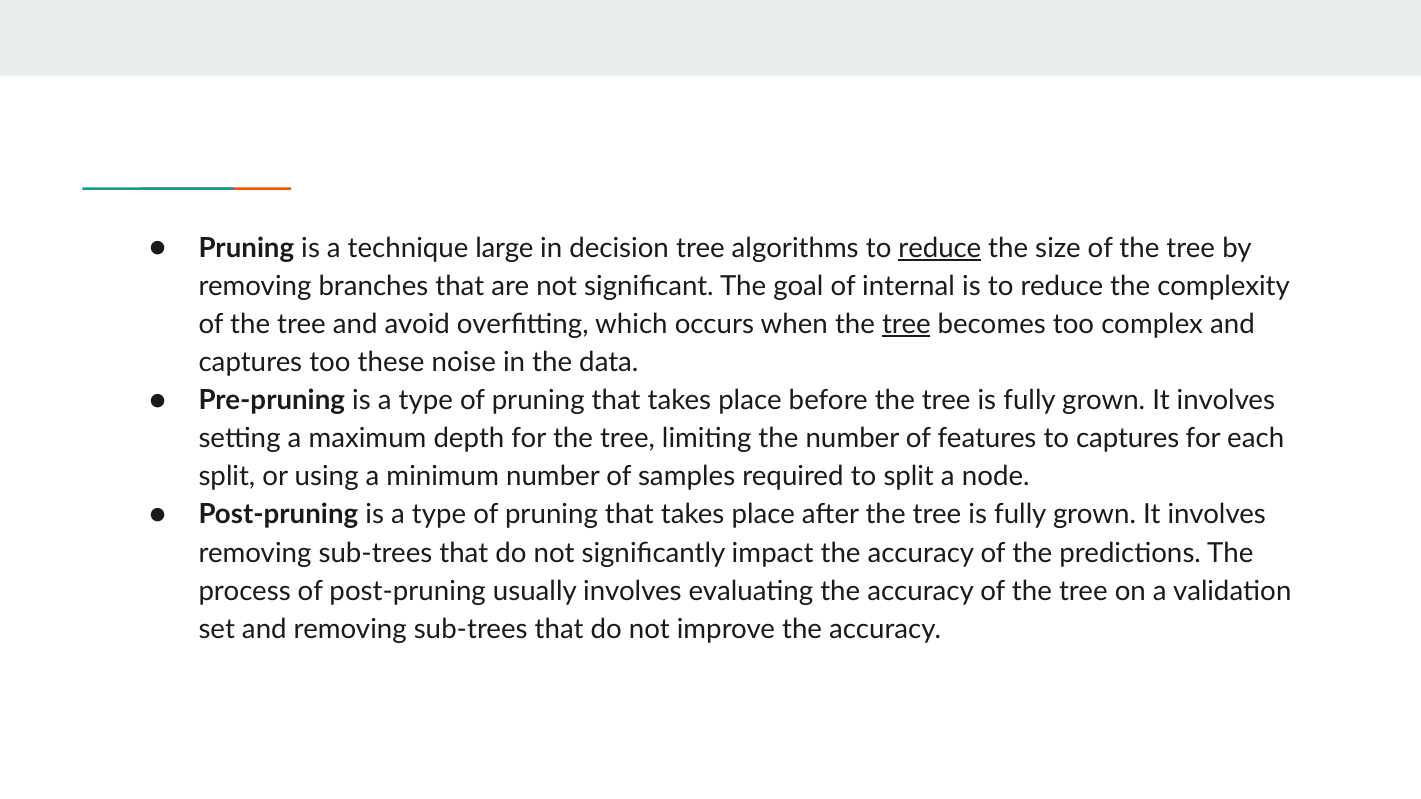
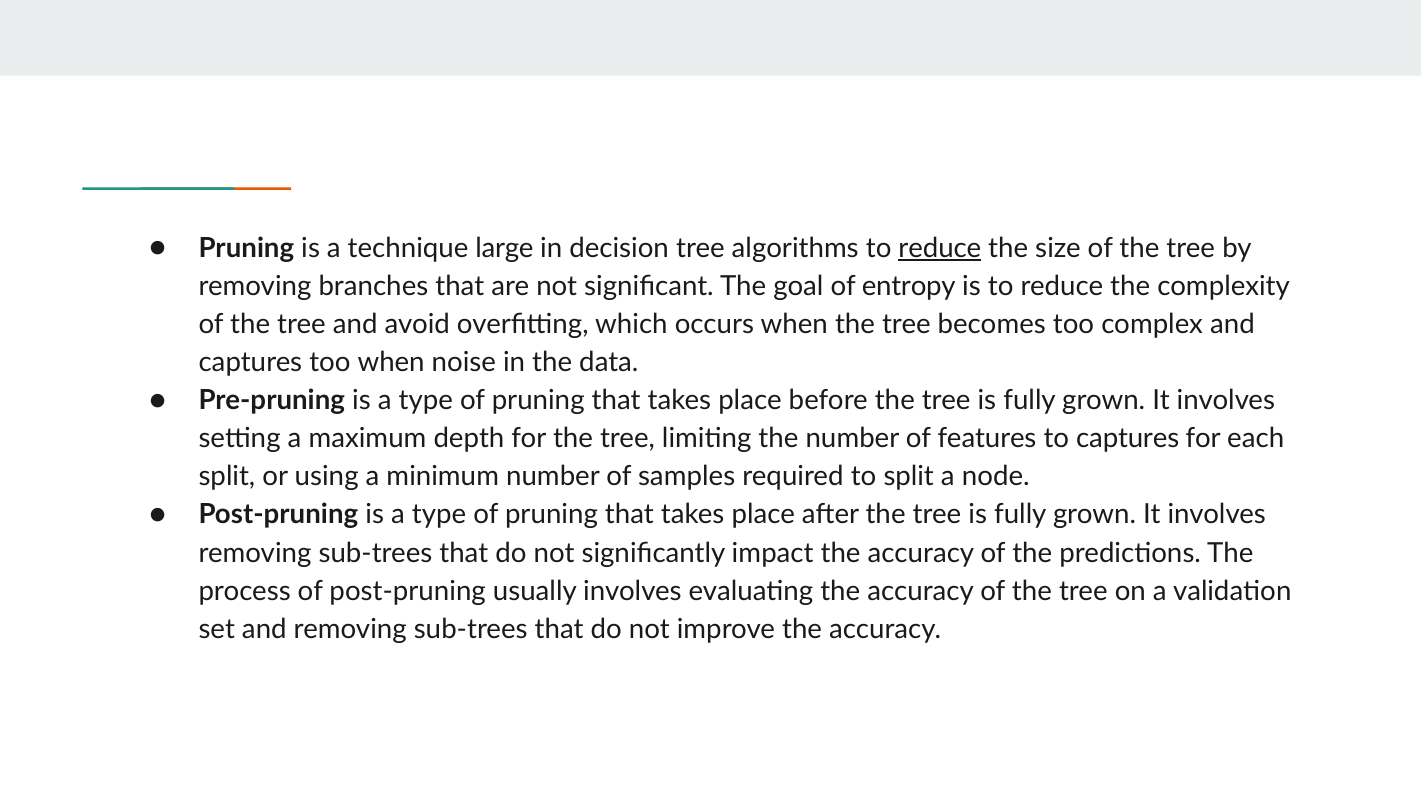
internal: internal -> entropy (909, 286)
tree underline: present -> none (906, 325)
too these: these -> when (391, 363)
